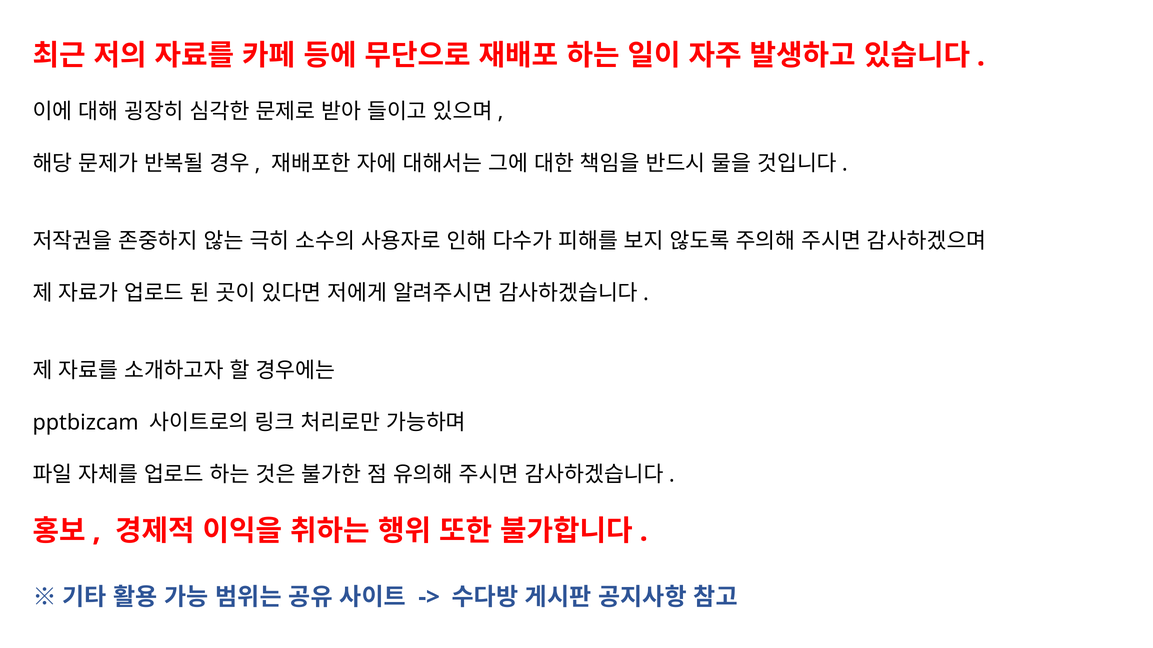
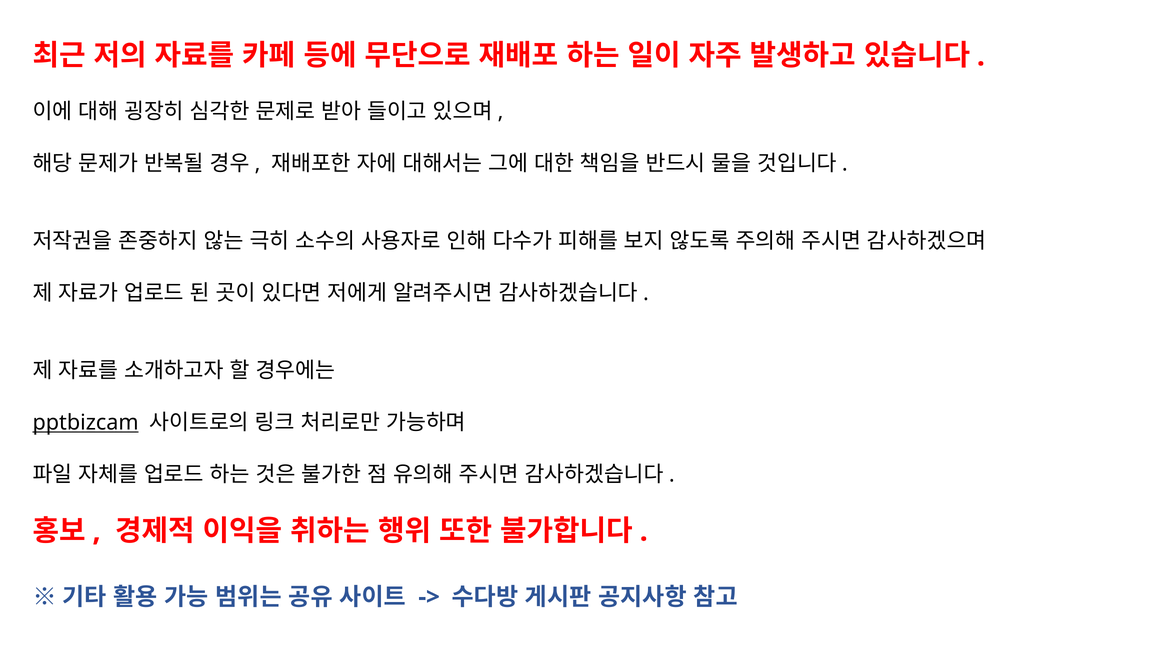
pptbizcam underline: none -> present (86, 423)
